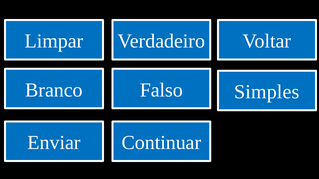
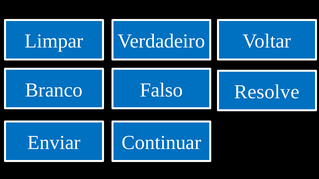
Simples: Simples -> Resolve (267, 92)
